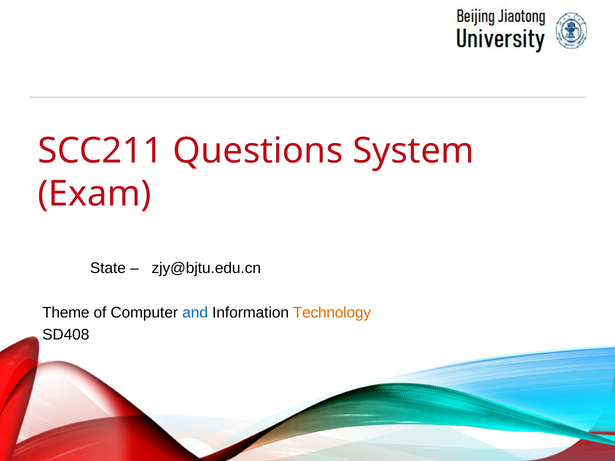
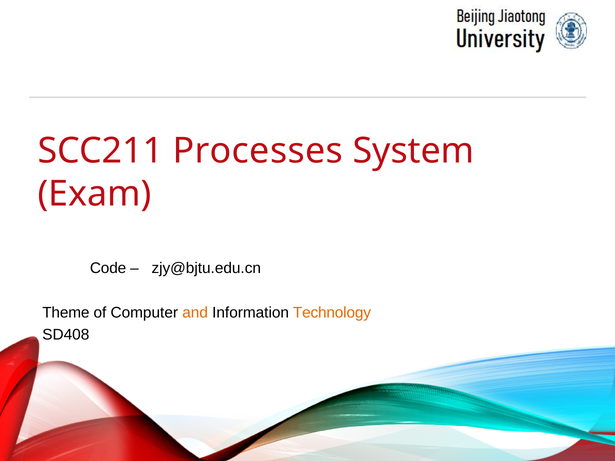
Questions: Questions -> Processes (258, 151)
State: State -> Code (108, 268)
and colour: blue -> orange (195, 313)
